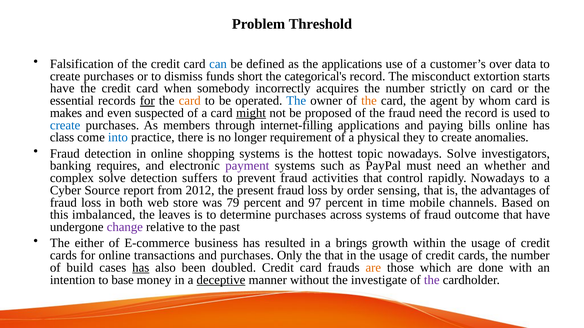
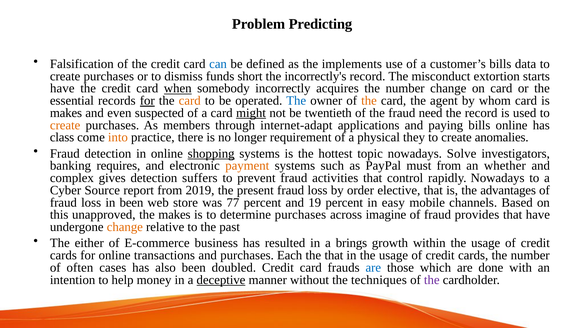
Threshold: Threshold -> Predicting (320, 24)
the applications: applications -> implements (352, 64)
customer’s over: over -> bills (500, 64)
categorical's: categorical's -> incorrectly's (315, 76)
when underline: none -> present (178, 89)
number strictly: strictly -> change (448, 89)
proposed: proposed -> twentieth (328, 113)
create colour: blue -> orange (65, 125)
internet-filling: internet-filling -> internet-adapt (296, 125)
into colour: blue -> orange (118, 138)
shopping underline: none -> present (211, 154)
payment colour: purple -> orange (247, 166)
must need: need -> from (449, 166)
complex solve: solve -> gives (112, 178)
2012: 2012 -> 2019 (200, 191)
sensing: sensing -> elective (399, 191)
in both: both -> been (131, 203)
79: 79 -> 77 (233, 203)
97: 97 -> 19 (315, 203)
time: time -> easy (393, 203)
imbalanced: imbalanced -> unapproved (104, 215)
the leaves: leaves -> makes (174, 215)
across systems: systems -> imagine (386, 215)
outcome: outcome -> provides (477, 215)
change colour: purple -> orange (125, 227)
Only: Only -> Each (290, 256)
build: build -> often (80, 268)
has underline: present -> none (141, 268)
are colour: orange -> blue (373, 268)
base: base -> help (123, 280)
investigate: investigate -> techniques (379, 280)
